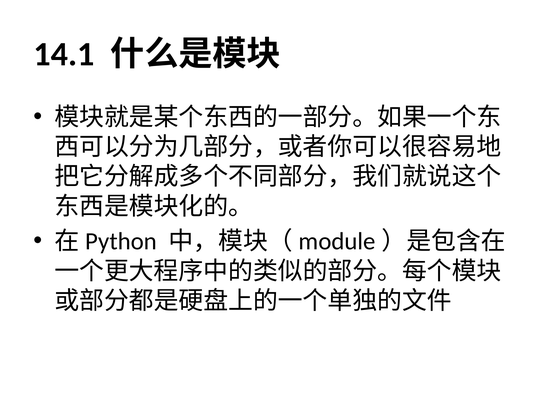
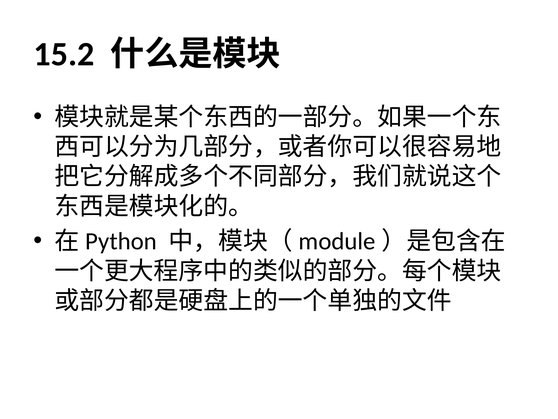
14.1: 14.1 -> 15.2 (64, 54)
